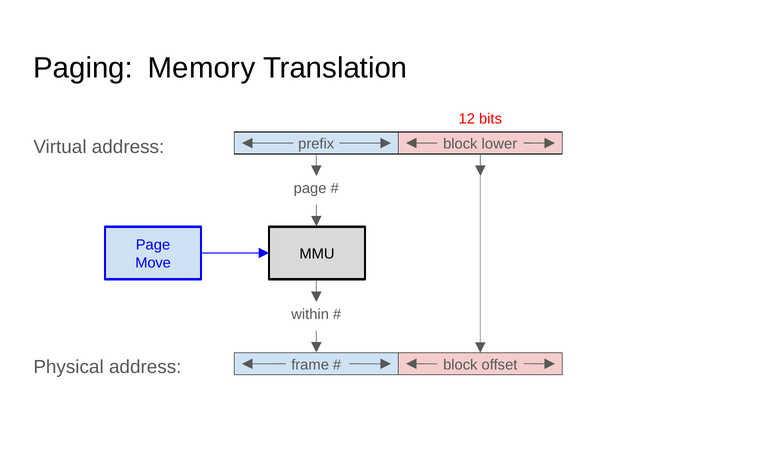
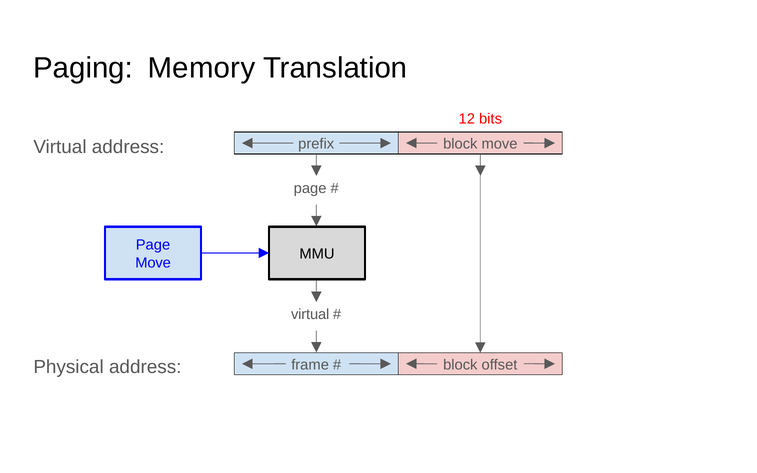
block lower: lower -> move (500, 144)
within: within -> virtual (310, 314)
